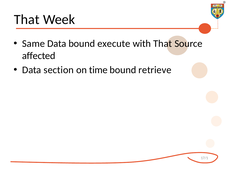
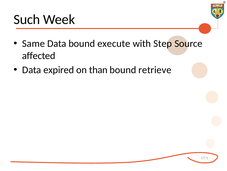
That: That -> Such (27, 19)
with That: That -> Step (163, 43)
section: section -> expired (59, 70)
time: time -> than (98, 70)
